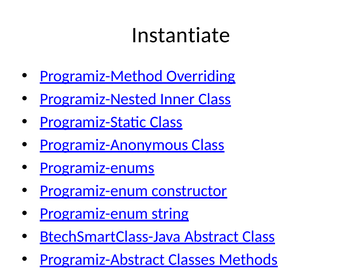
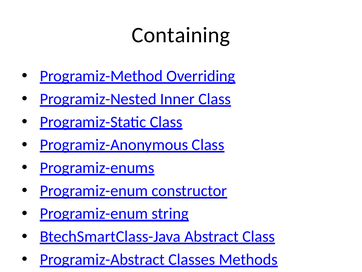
Instantiate: Instantiate -> Containing (181, 35)
